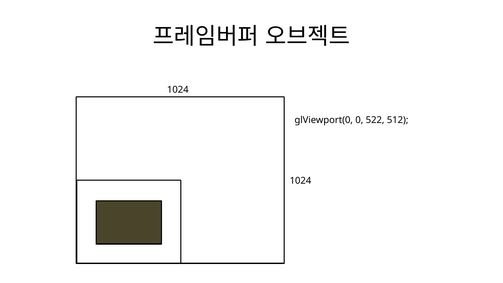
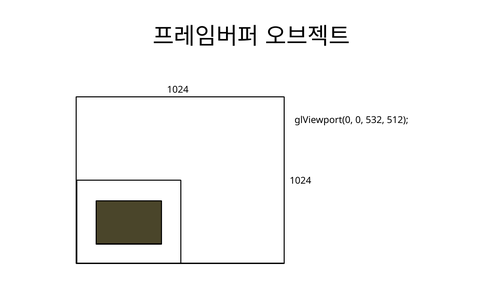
522: 522 -> 532 (375, 120)
